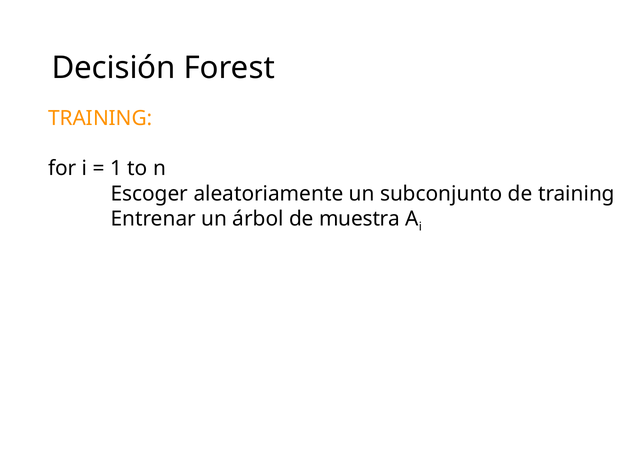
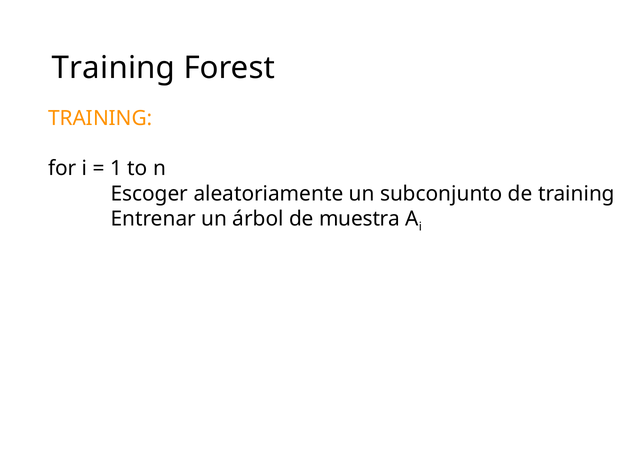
Decisión: Decisión -> Training (113, 68)
